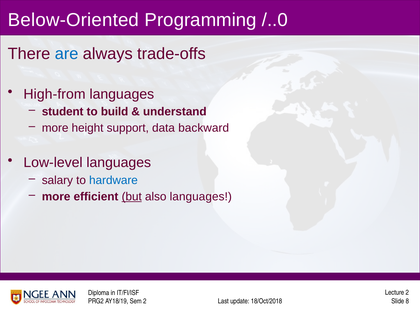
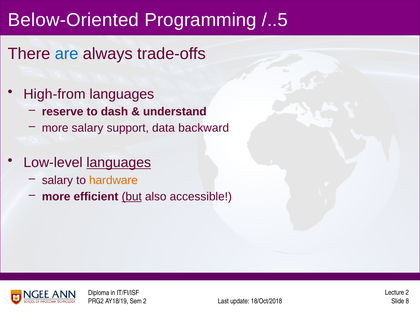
/..0: /..0 -> /..5 (275, 20)
student: student -> reserve (63, 112)
build: build -> dash (114, 112)
more height: height -> salary (87, 128)
languages underline: none -> present (119, 163)
hardware colour: blue -> orange (113, 180)
also languages: languages -> accessible (201, 197)
